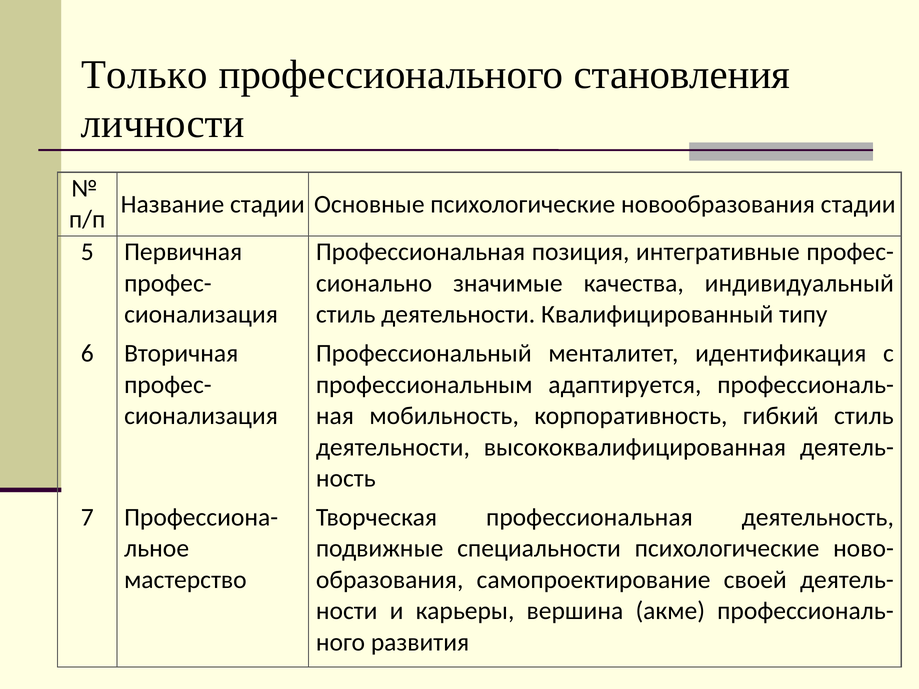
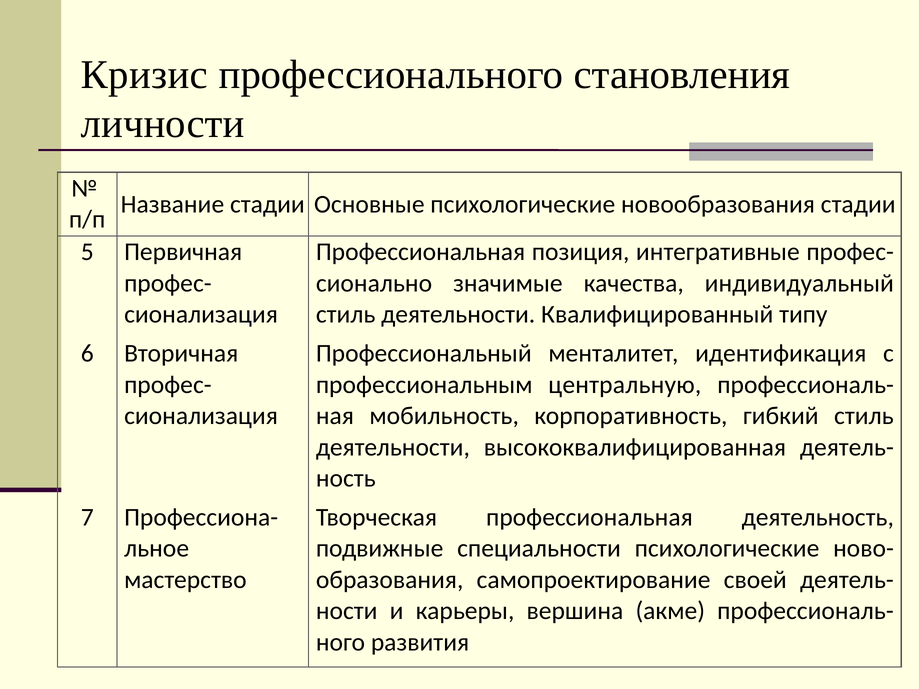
Только: Только -> Кризис (144, 75)
адаптируется: адаптируется -> центральную (625, 385)
